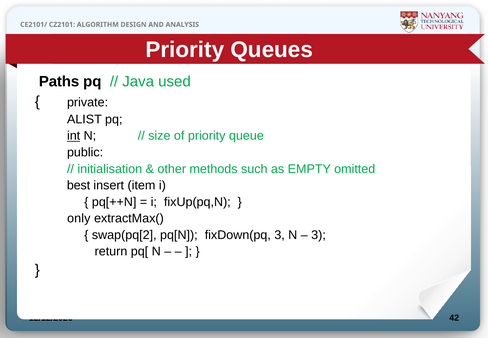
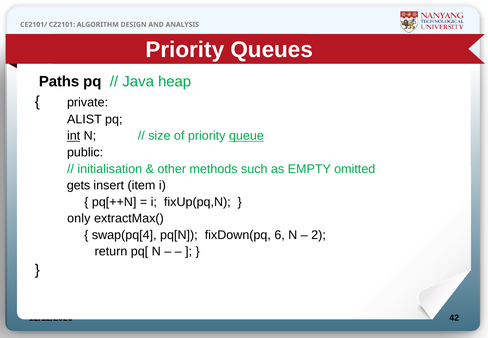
used: used -> heap (175, 82)
queue underline: none -> present (246, 136)
best: best -> gets (79, 185)
swap(pq[2: swap(pq[2 -> swap(pq[4 (124, 235)
fixDown(pq 3: 3 -> 6 (280, 235)
3: 3 -> 2 (319, 235)
